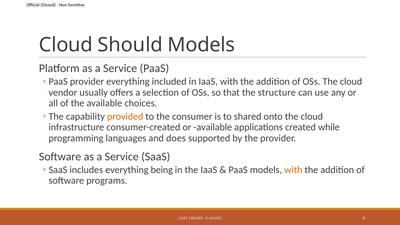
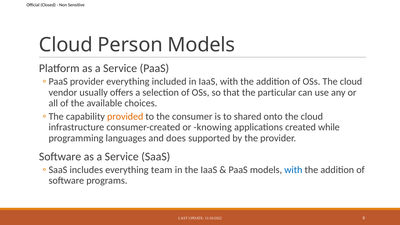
Should: Should -> Person (130, 45)
structure: structure -> particular (277, 92)
or available: available -> knowing (213, 127)
being: being -> team (162, 170)
with colour: orange -> blue (293, 170)
